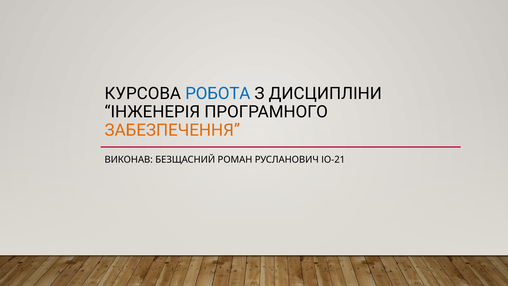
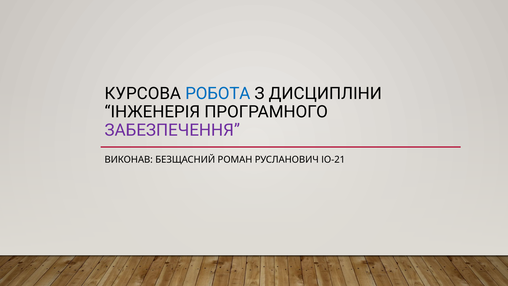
ЗАБЕЗПЕЧЕННЯ colour: orange -> purple (172, 130)
